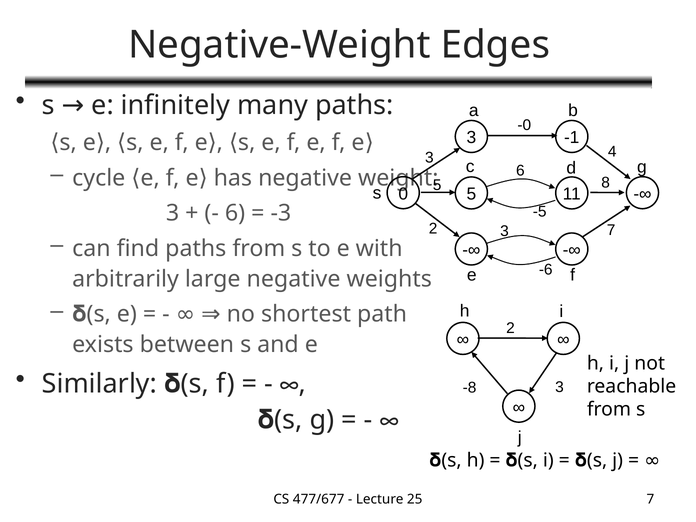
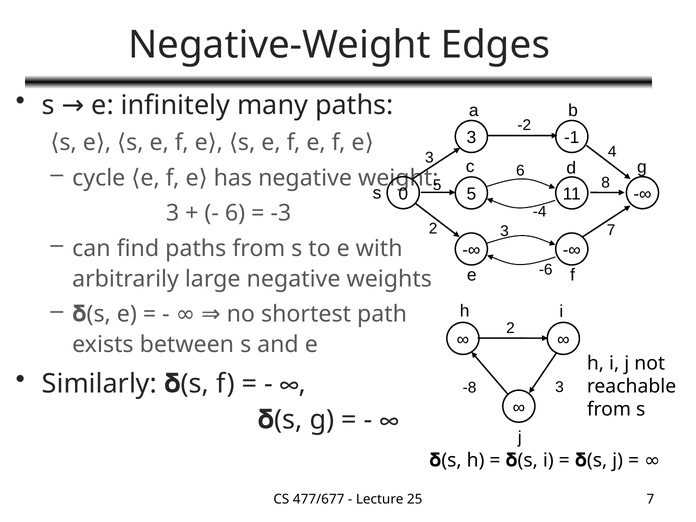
-0: -0 -> -2 (524, 125)
-5: -5 -> -4 (540, 212)
